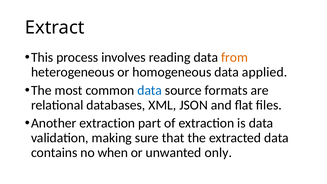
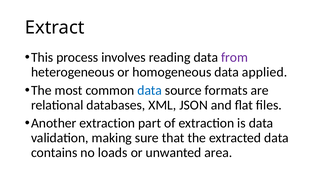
from colour: orange -> purple (235, 57)
when: when -> loads (113, 153)
only: only -> area (218, 153)
